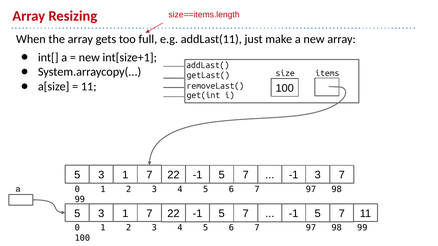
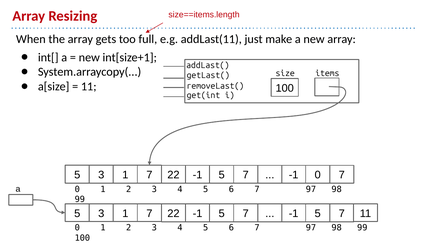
-1 3: 3 -> 0 (318, 175)
